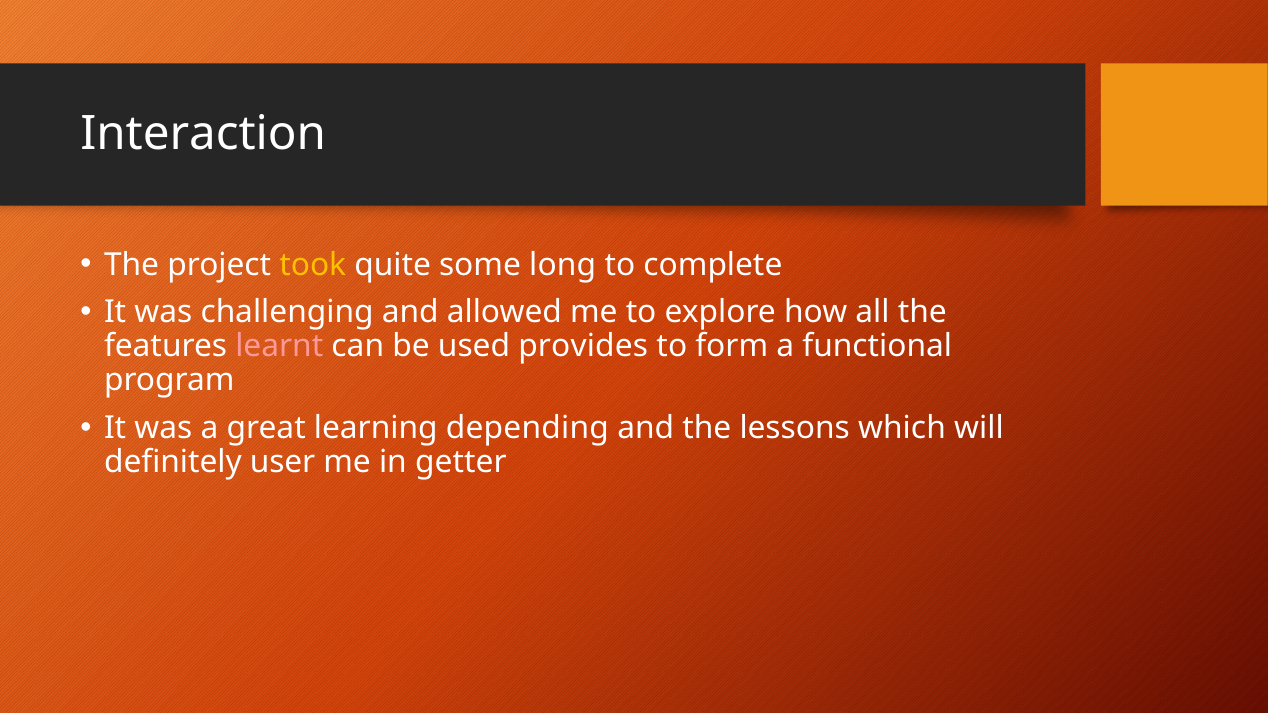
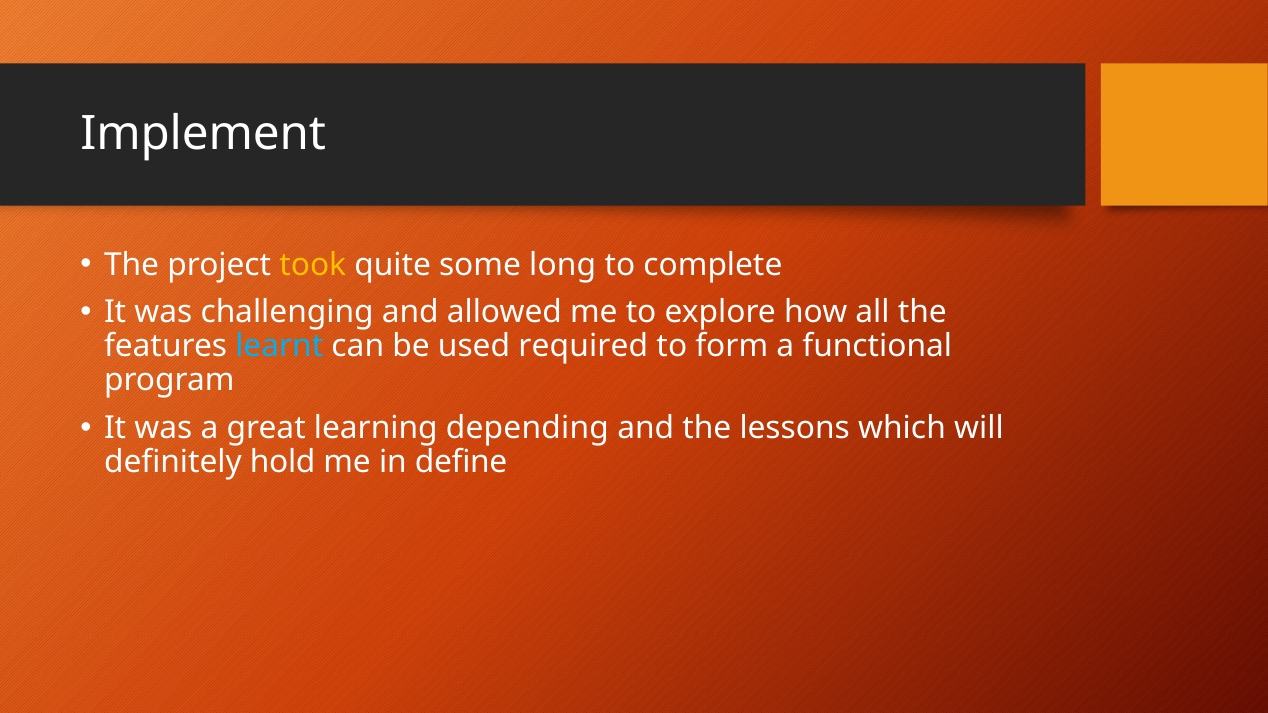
Interaction: Interaction -> Implement (203, 134)
learnt colour: pink -> light blue (279, 346)
provides: provides -> required (583, 346)
user: user -> hold (283, 462)
getter: getter -> define (461, 462)
